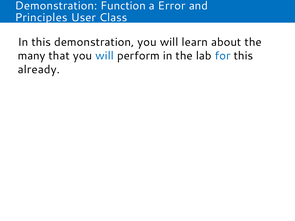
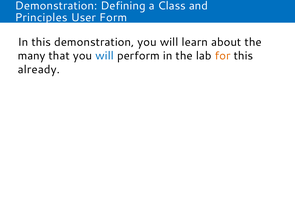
Function: Function -> Defining (123, 6)
Error: Error -> Class (172, 6)
Class: Class -> Form (113, 18)
for colour: blue -> orange (223, 56)
